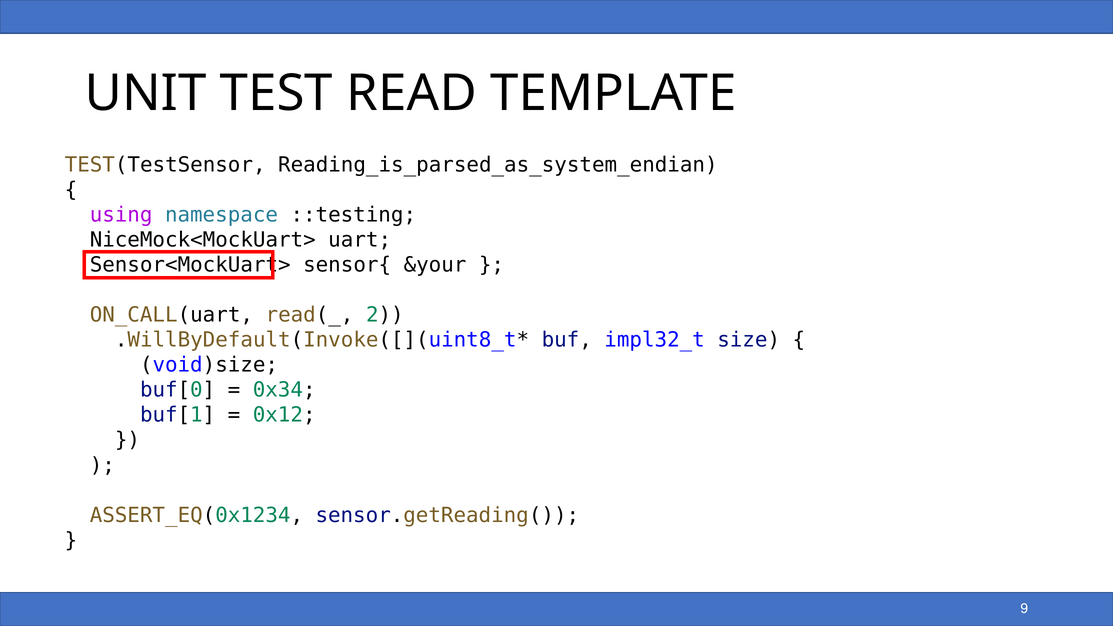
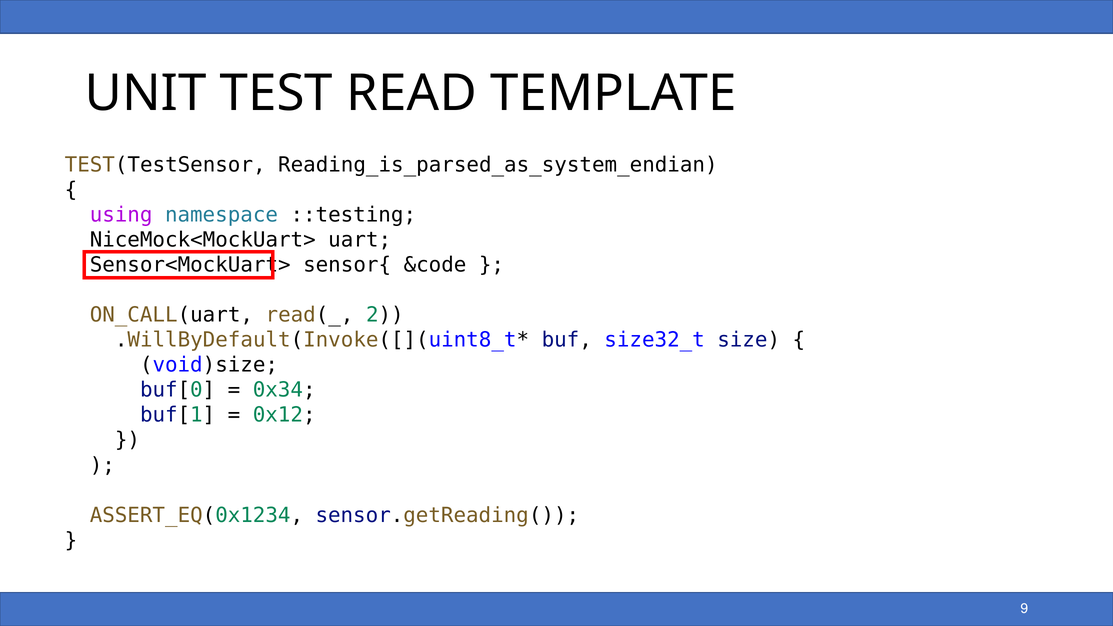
&your: &your -> &code (435, 265)
impl32_t: impl32_t -> size32_t (655, 340)
